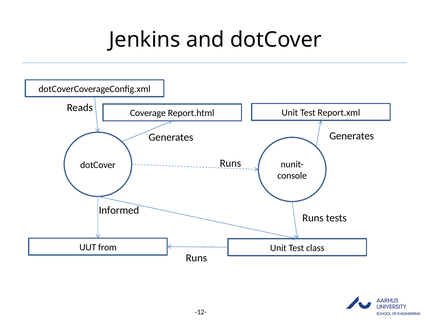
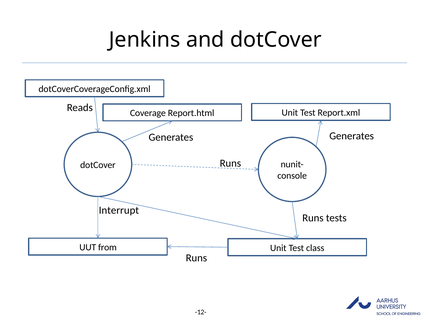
Informed: Informed -> Interrupt (119, 210)
